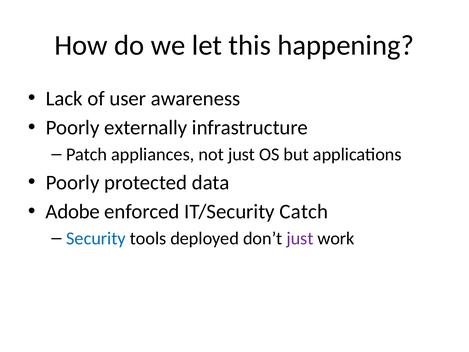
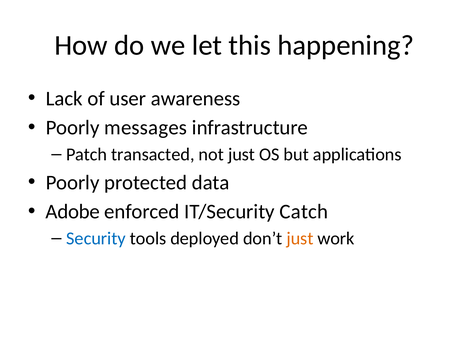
externally: externally -> messages (146, 128)
appliances: appliances -> transacted (153, 155)
just colour: purple -> orange (300, 238)
